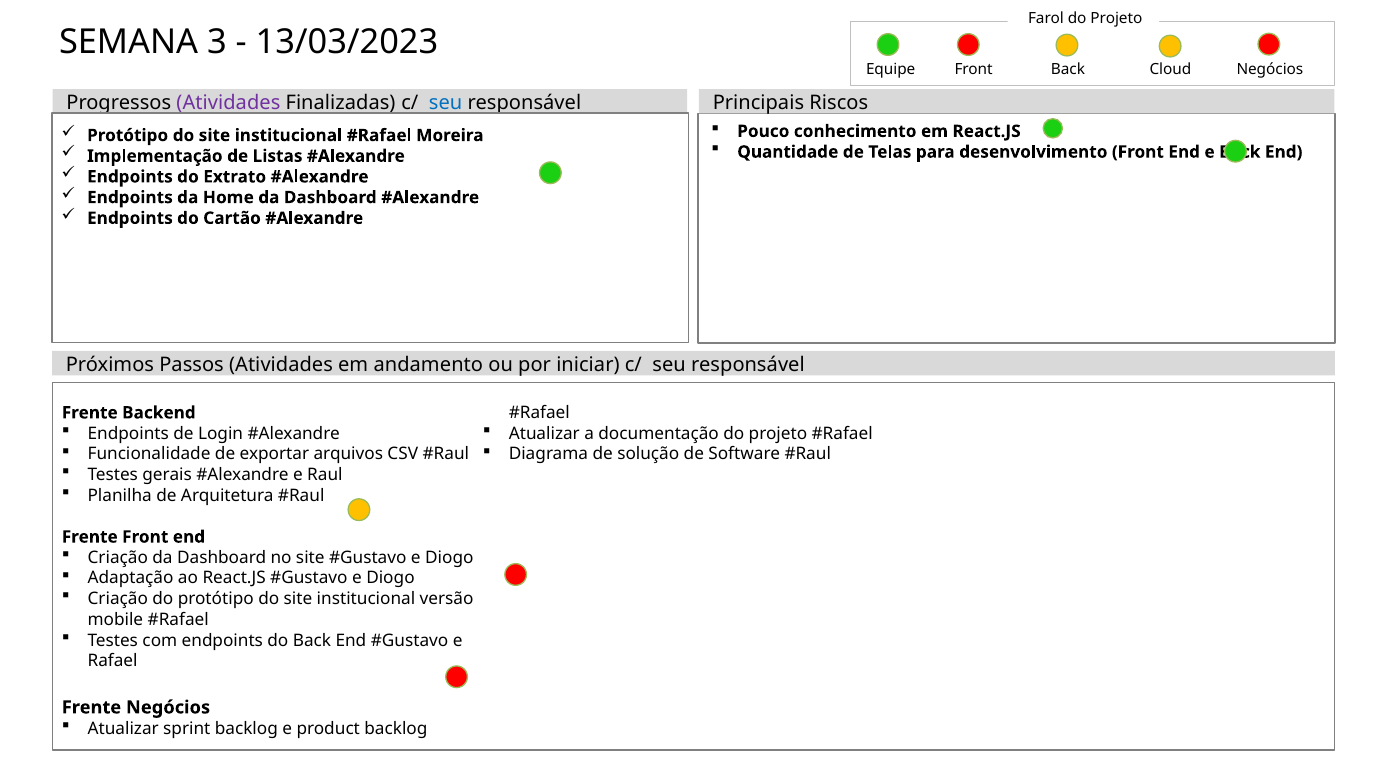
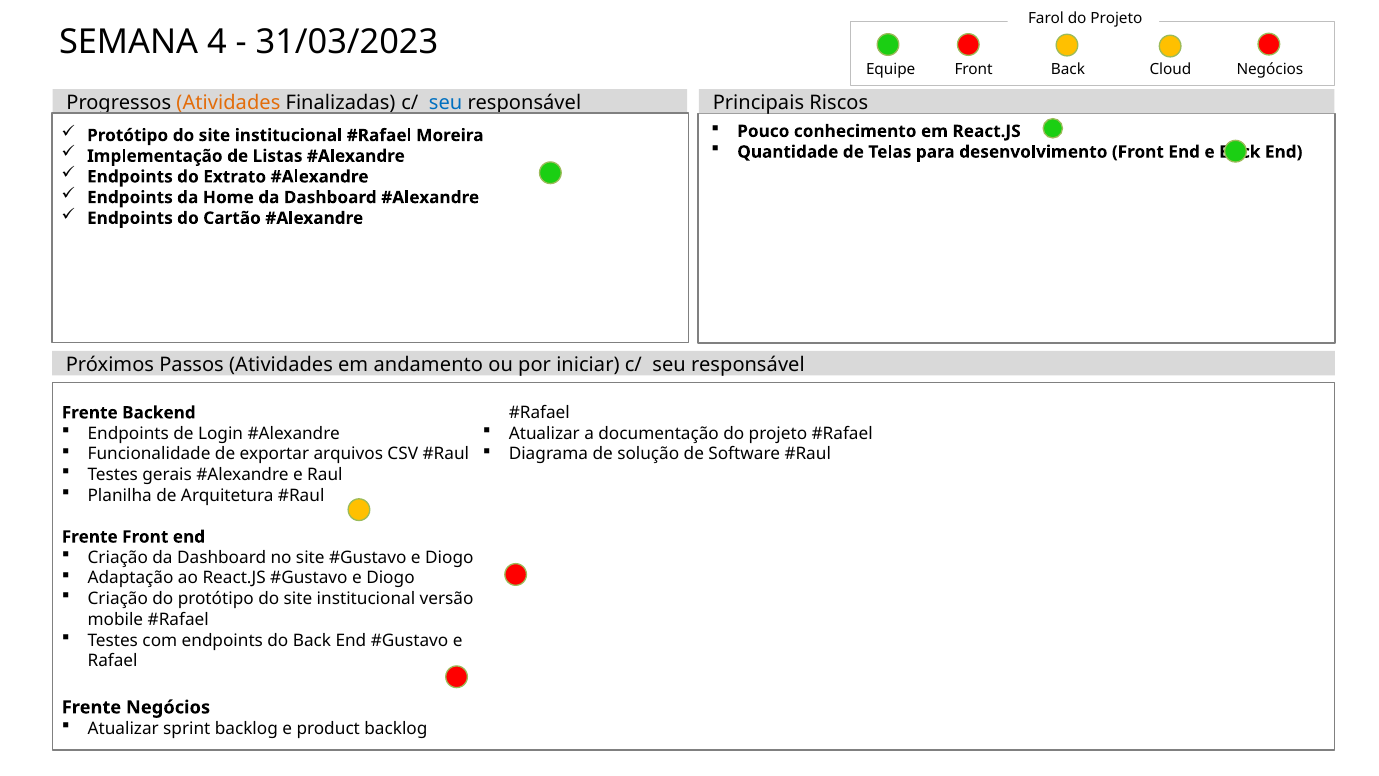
3: 3 -> 4 (217, 42)
13/03/2023: 13/03/2023 -> 31/03/2023 (347, 42)
Atividades colour: purple -> orange (228, 103)
